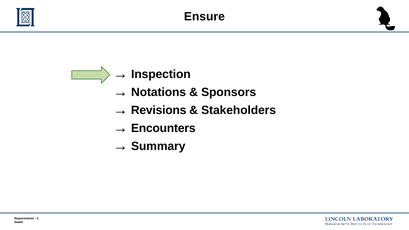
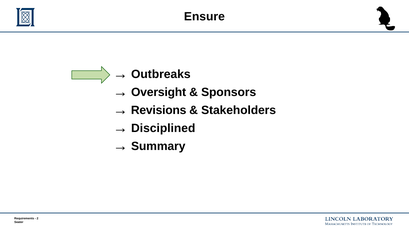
Inspection: Inspection -> Outbreaks (161, 74)
Notations: Notations -> Oversight (159, 92)
Encounters: Encounters -> Disciplined (163, 128)
